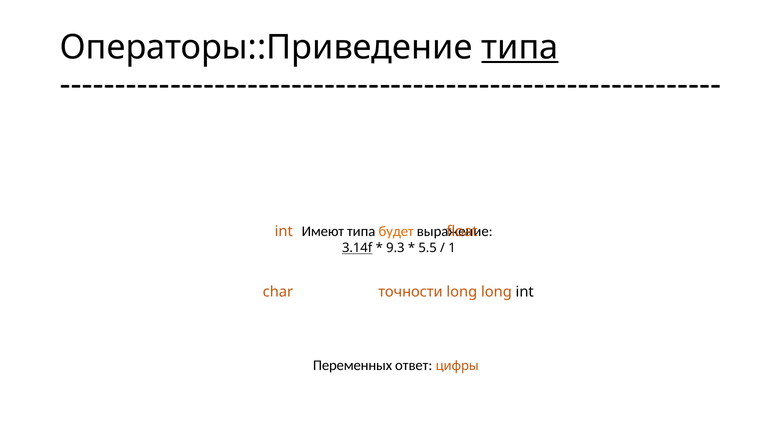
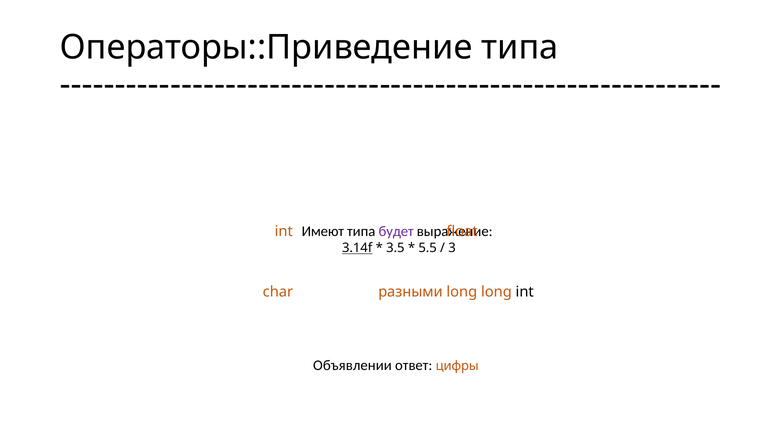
типа underline: present -> none (520, 47)
будет colour: orange -> purple (396, 232)
9.3: 9.3 -> 3.5 (395, 248)
1: 1 -> 3 (452, 248)
точности: точности -> разными (410, 292)
Переменных: Переменных -> Объявлении (352, 365)
